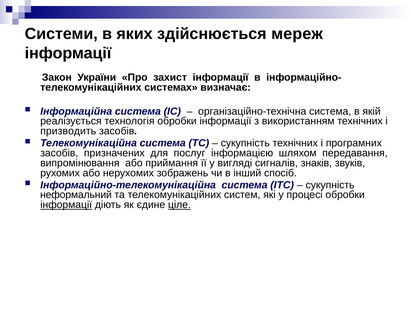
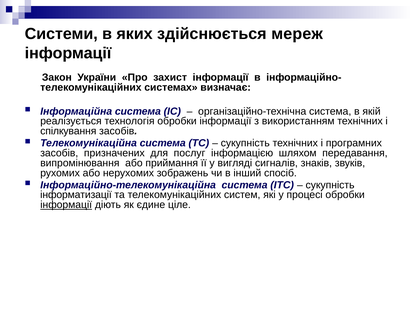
призводить: призводить -> спілкування (68, 131)
неформальний: неформальний -> інформатизації (76, 195)
ціле underline: present -> none (179, 205)
